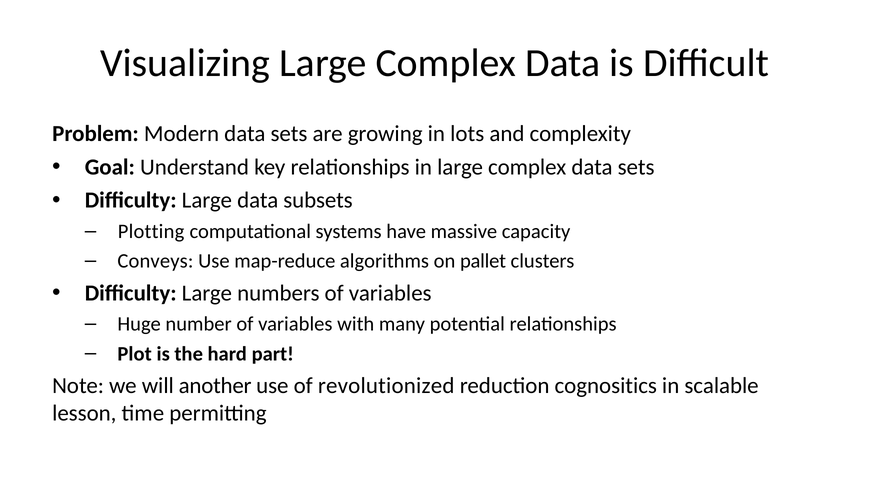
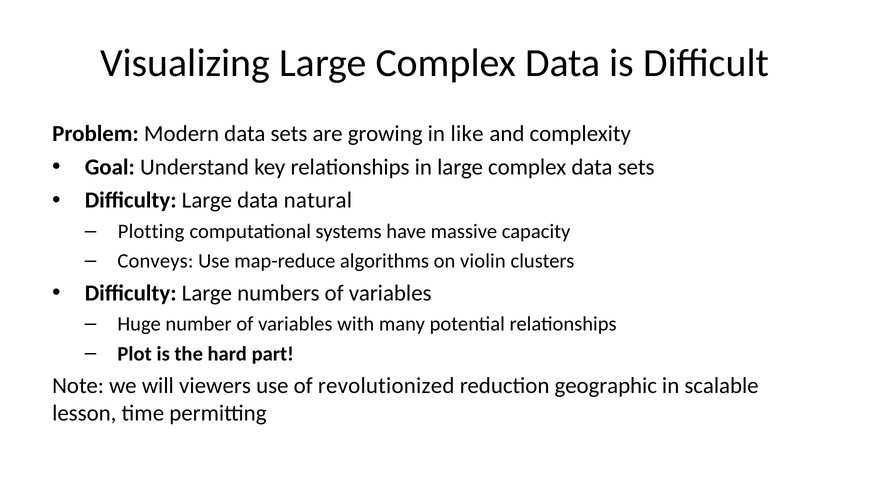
lots: lots -> like (467, 134)
subsets: subsets -> natural (318, 201)
pallet: pallet -> violin (483, 261)
another: another -> viewers (215, 386)
cognositics: cognositics -> geographic (606, 386)
